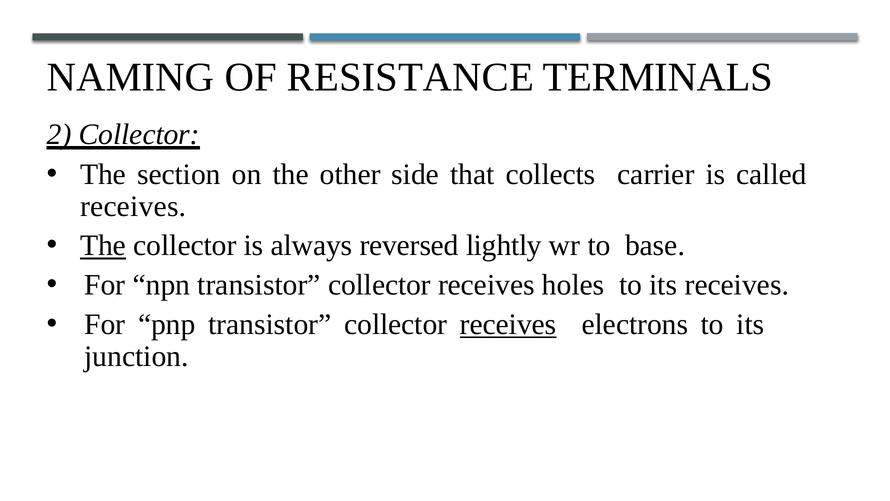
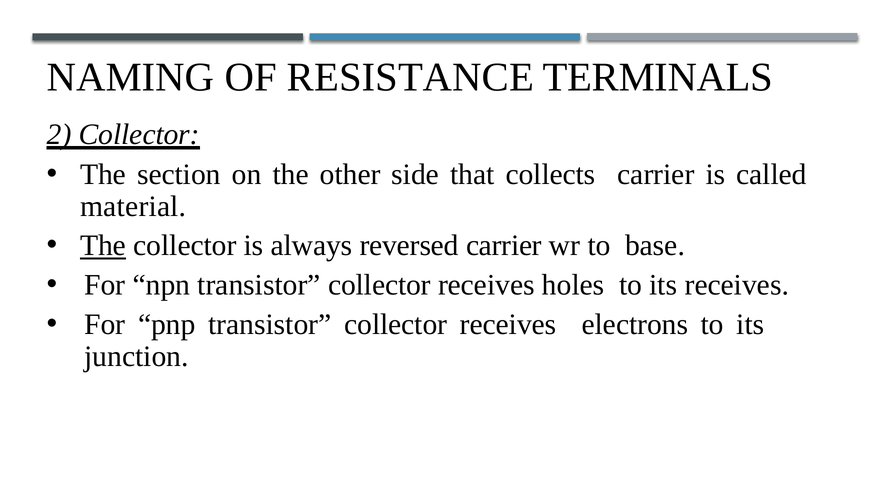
receives: receives -> material (133, 206)
reversed lightly: lightly -> carrier (504, 245)
receives underline: present -> none (508, 324)
